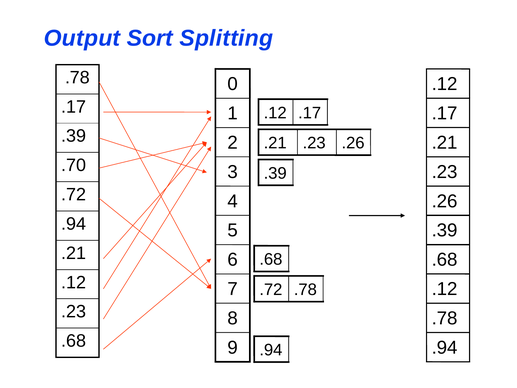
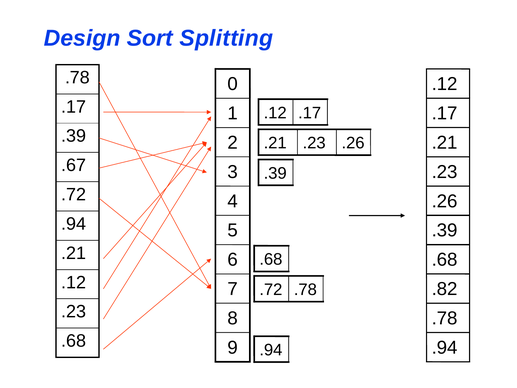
Output: Output -> Design (82, 38)
.70: .70 -> .67 (74, 165)
.12: .12 -> .82 (445, 289)
